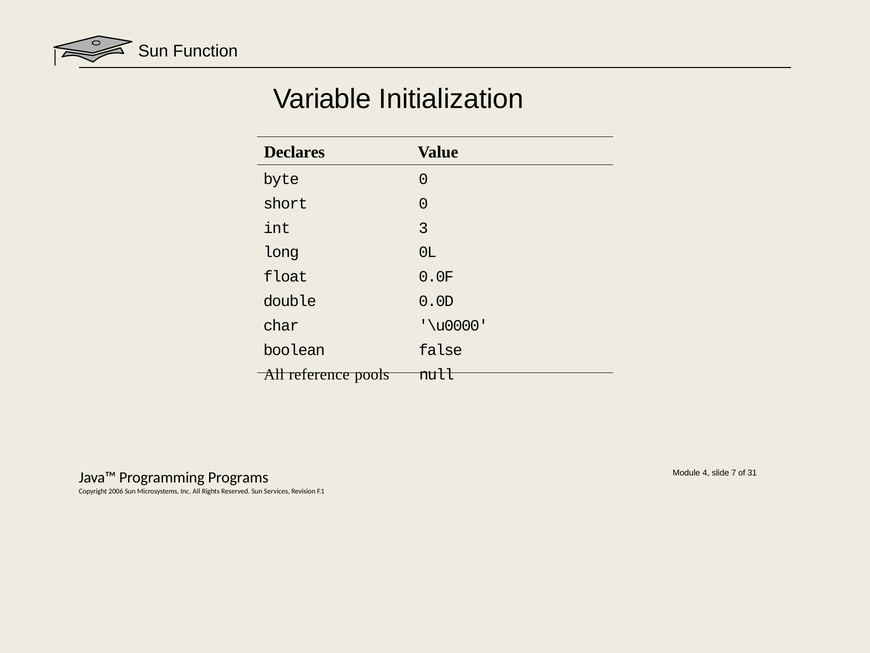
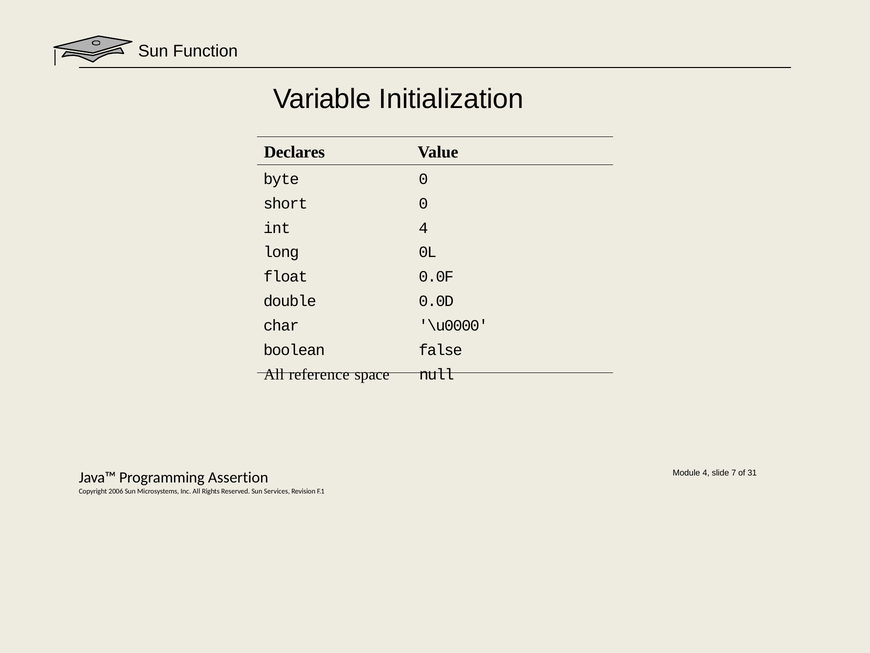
int 3: 3 -> 4 (423, 228)
pools: pools -> space (372, 374)
Programs: Programs -> Assertion (238, 477)
